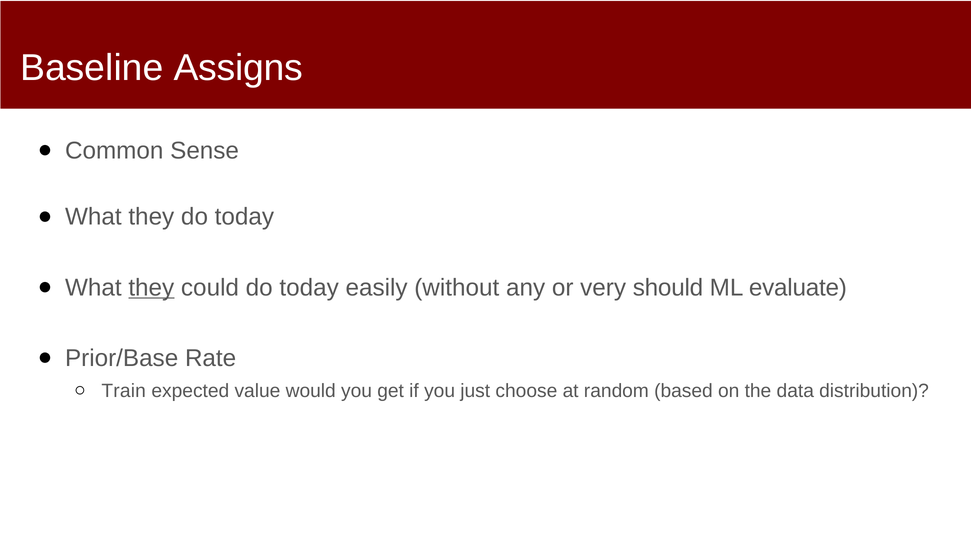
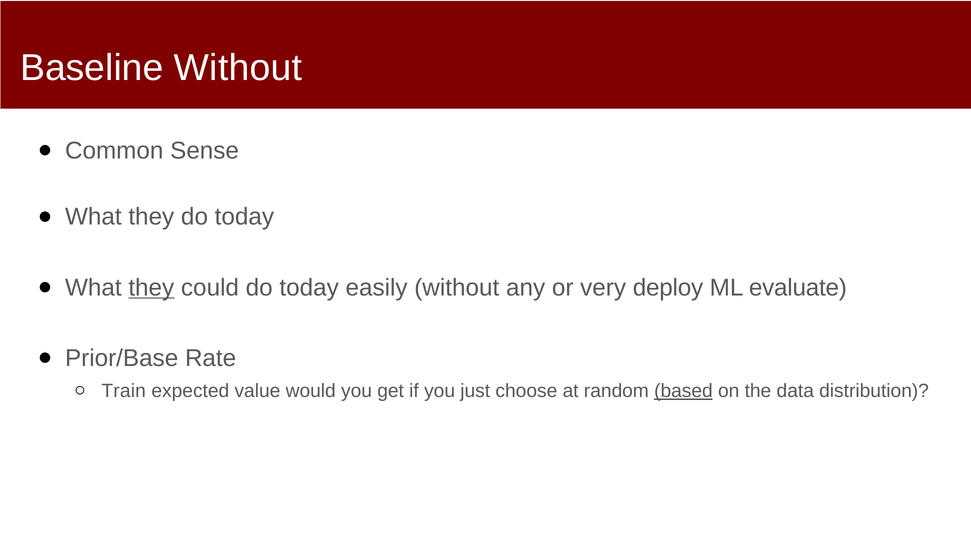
Baseline Assigns: Assigns -> Without (238, 68)
should: should -> deploy (668, 288)
based underline: none -> present (683, 391)
